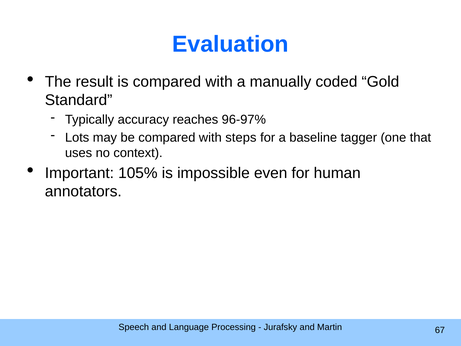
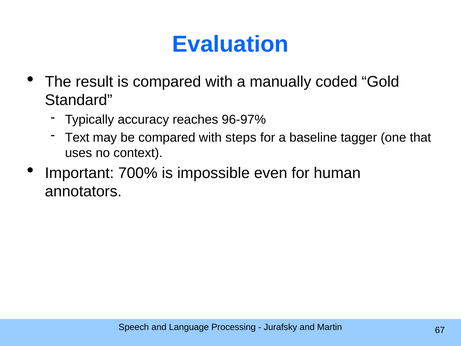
Lots: Lots -> Text (77, 137)
105%: 105% -> 700% (138, 173)
